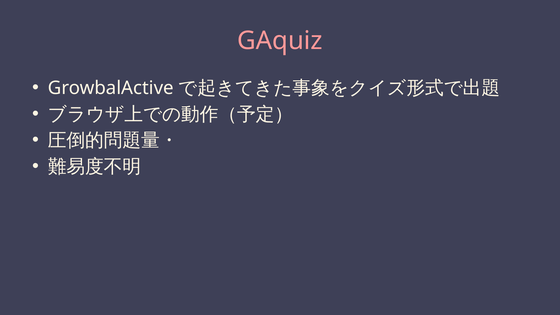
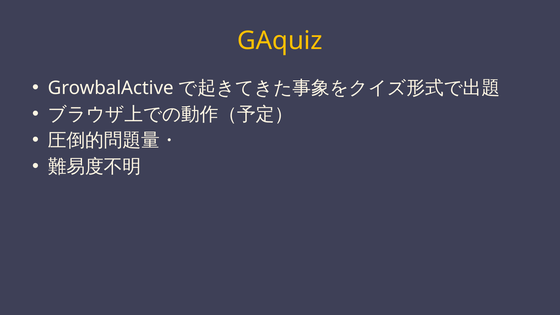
GAquiz colour: pink -> yellow (280, 41)
